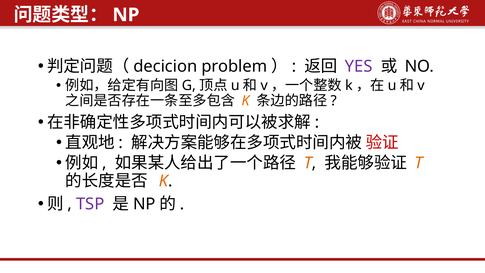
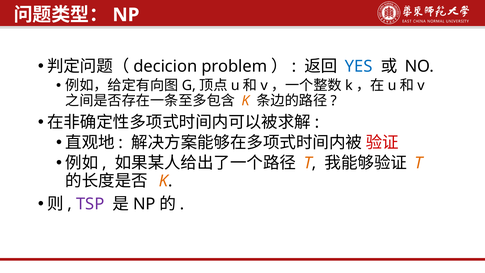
YES colour: purple -> blue (359, 66)
